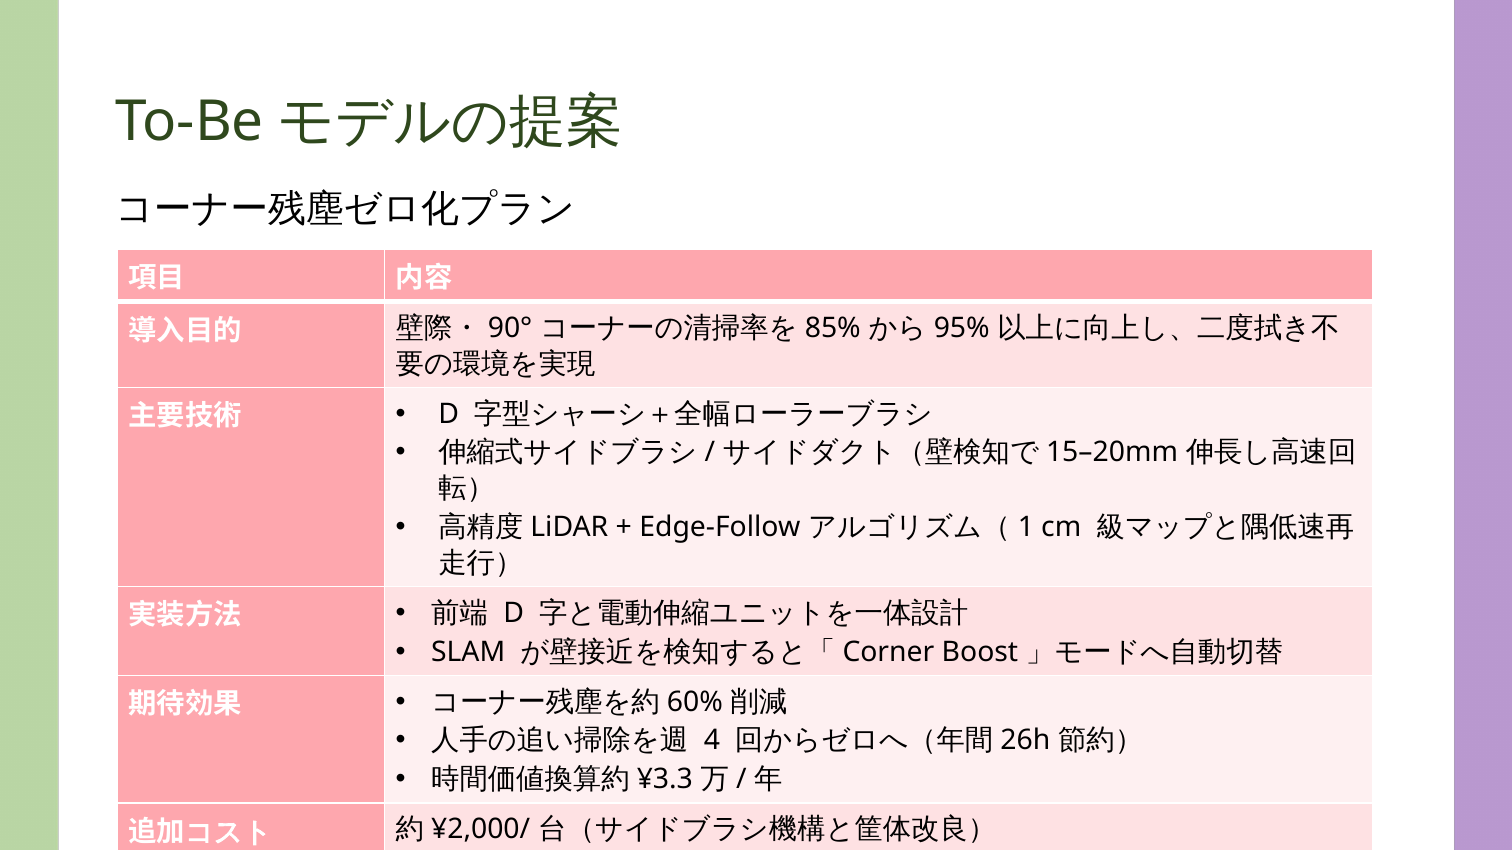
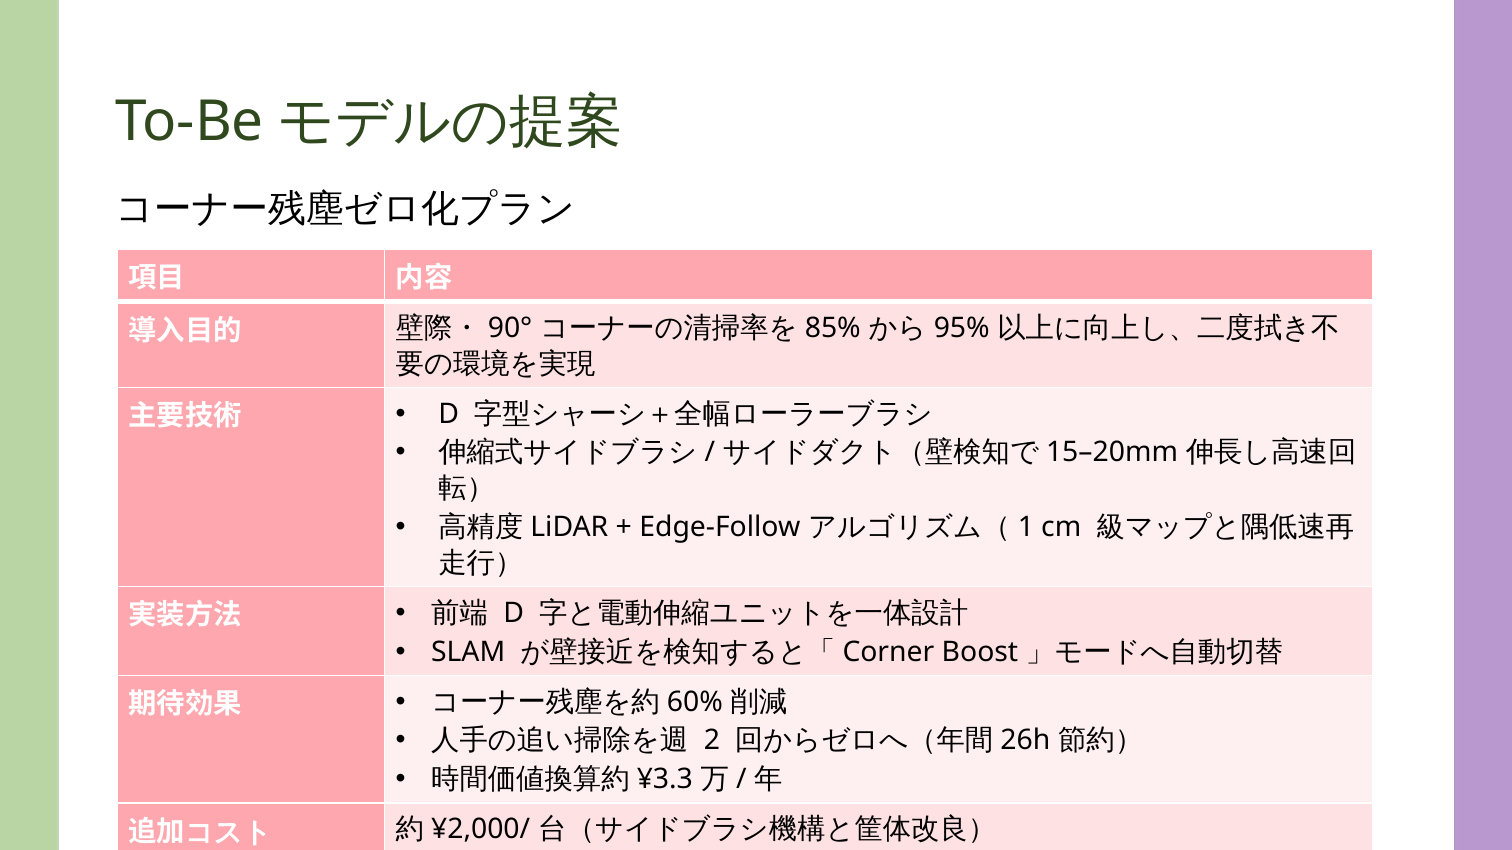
4: 4 -> 2 (712, 741)
